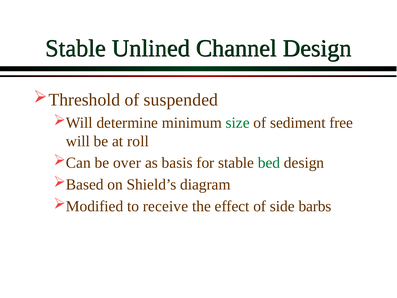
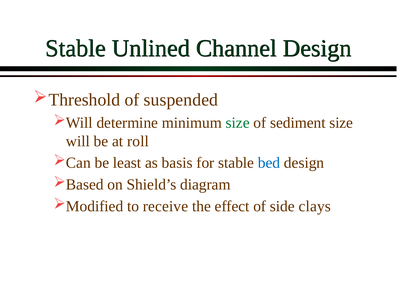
sediment free: free -> size (341, 123)
over: over -> least (127, 163)
bed colour: green -> blue (269, 163)
barbs: barbs -> clays (315, 206)
